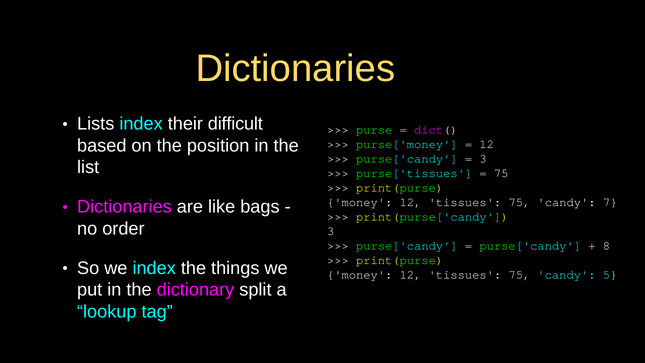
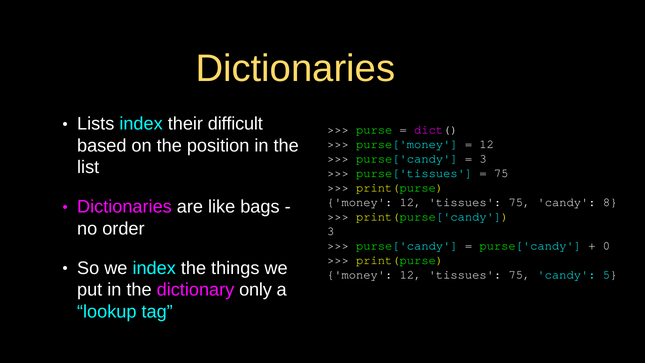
7: 7 -> 8 (610, 202)
8: 8 -> 0 (606, 246)
split: split -> only (256, 290)
